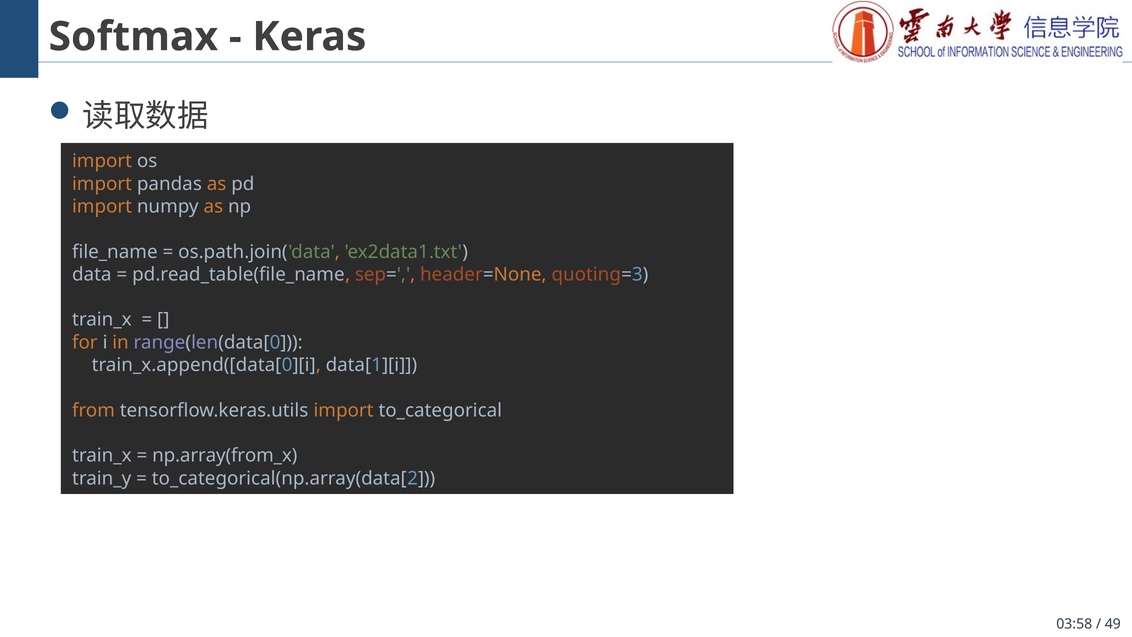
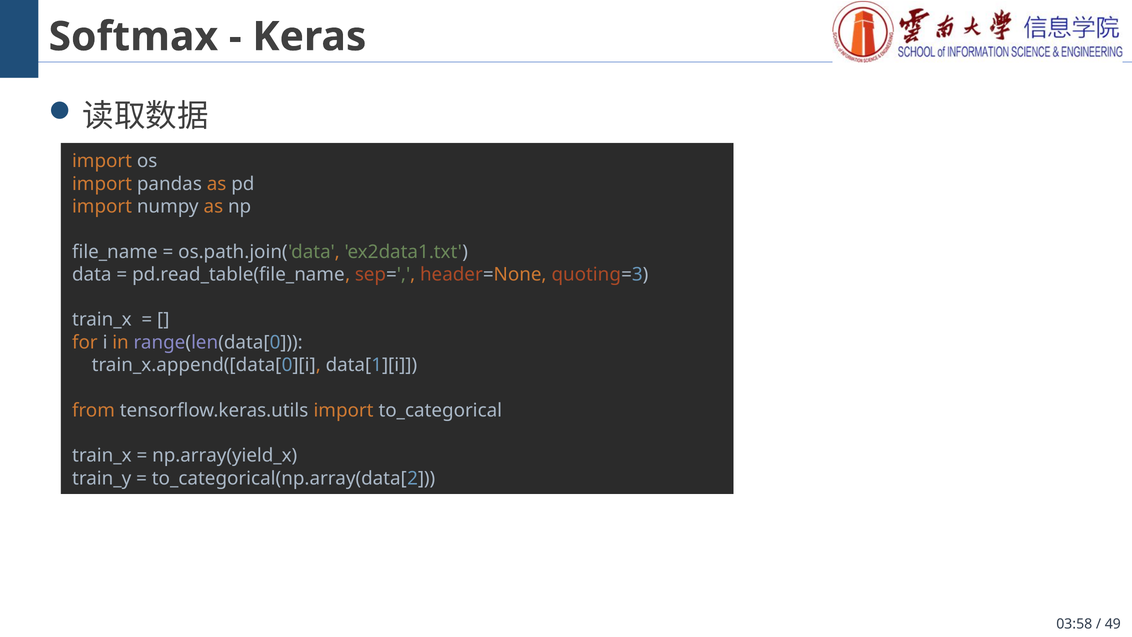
np.array(from_x: np.array(from_x -> np.array(yield_x (225, 455)
